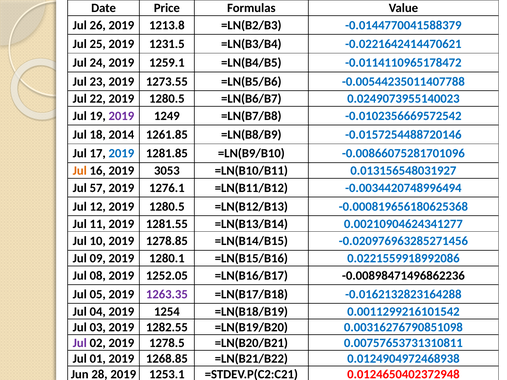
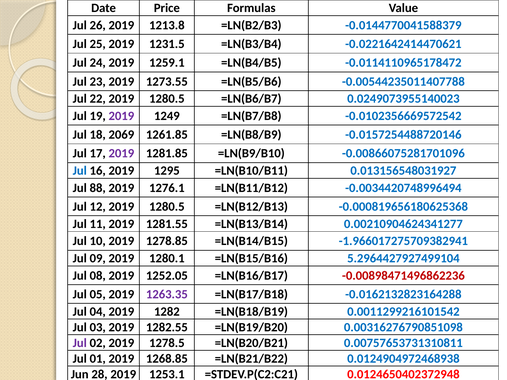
2014: 2014 -> 2069 (121, 135)
2019 colour: blue -> purple (121, 154)
Jul colour: orange -> blue (80, 171)
3053: 3053 -> 1295 (167, 171)
57: 57 -> 88 (98, 188)
-0.020976963285271456: -0.020976963285271456 -> -1.966017275709382941 (403, 241)
0.0221559918992086: 0.0221559918992086 -> 5.2964427927499104 (403, 258)
-0.00898471496862236 colour: black -> red (403, 276)
1254: 1254 -> 1282 (167, 312)
